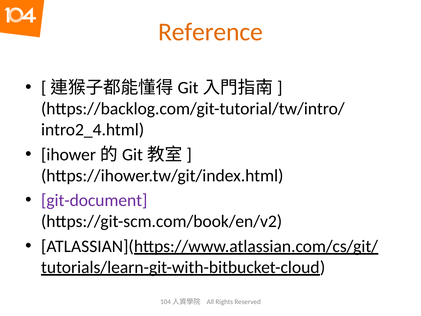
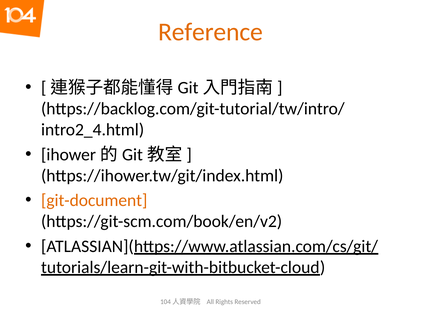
git-document colour: purple -> orange (94, 200)
